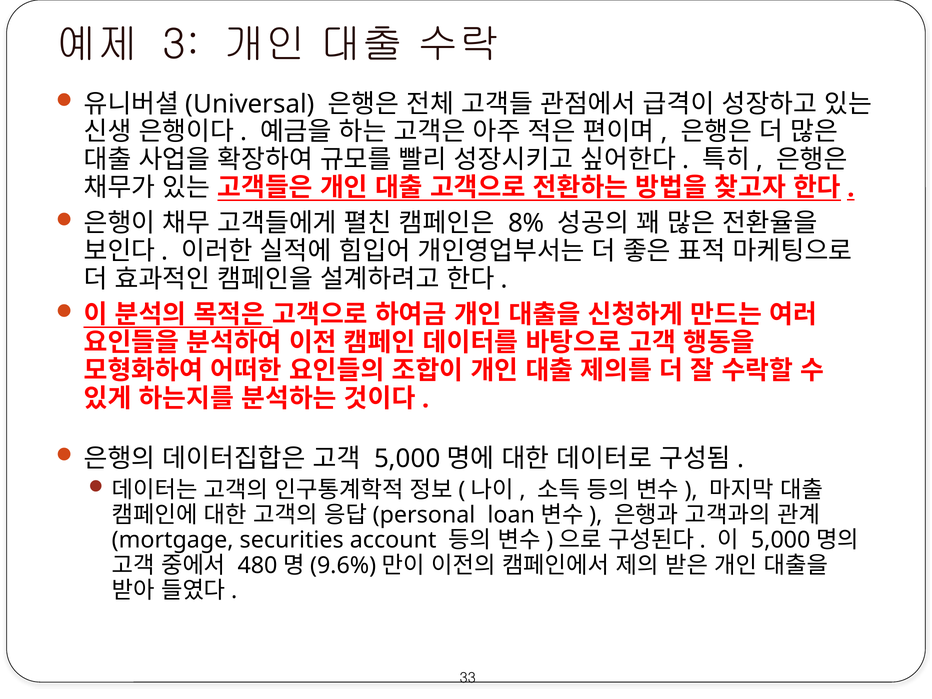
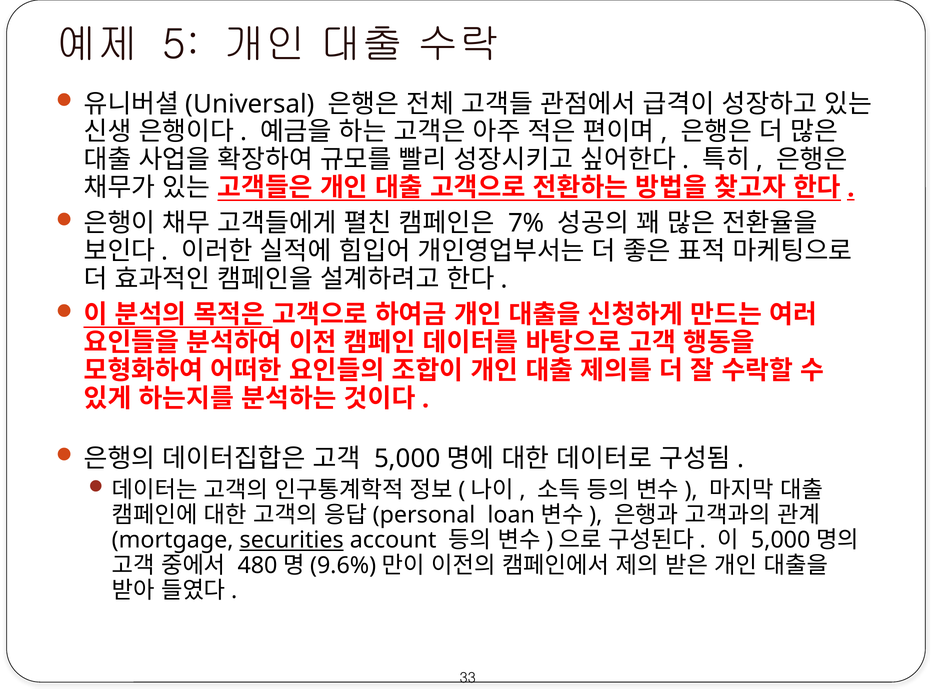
3: 3 -> 5 (181, 45)
8%: 8% -> 7% (526, 223)
securities underline: none -> present (292, 540)
